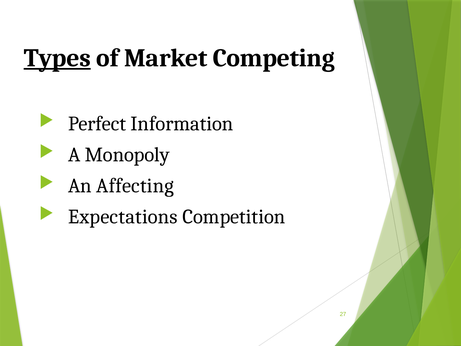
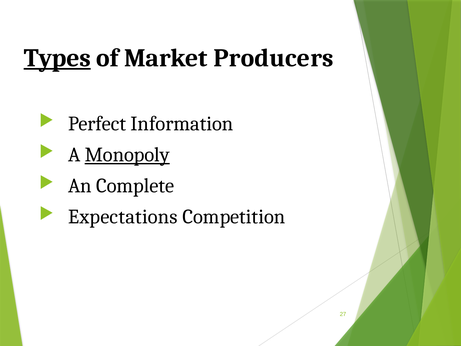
Competing: Competing -> Producers (273, 58)
Monopoly underline: none -> present (127, 155)
Affecting: Affecting -> Complete (135, 186)
